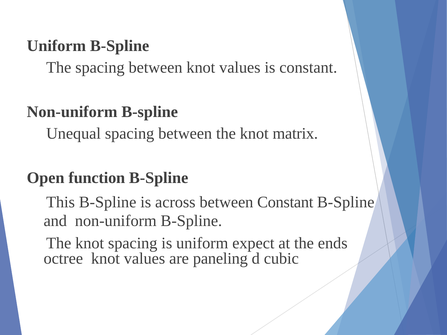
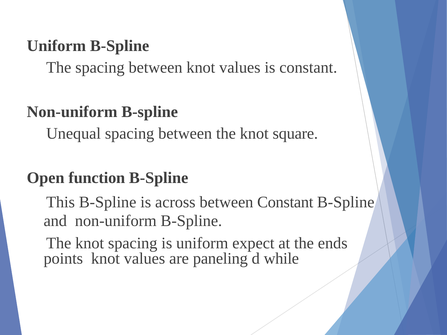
matrix: matrix -> square (295, 134)
octree: octree -> points (63, 259)
cubic: cubic -> while (281, 259)
